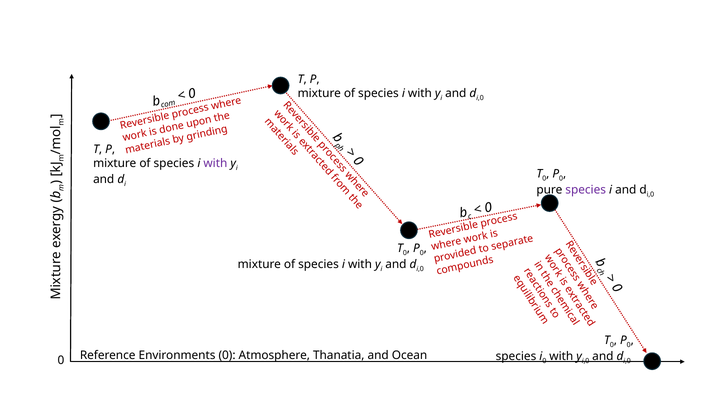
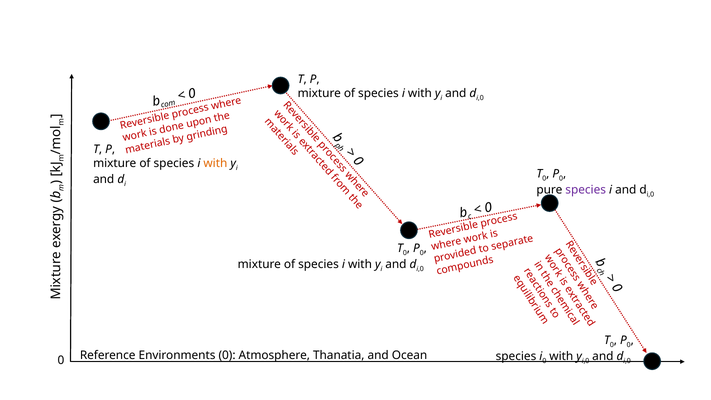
with colour: purple -> orange (215, 163)
